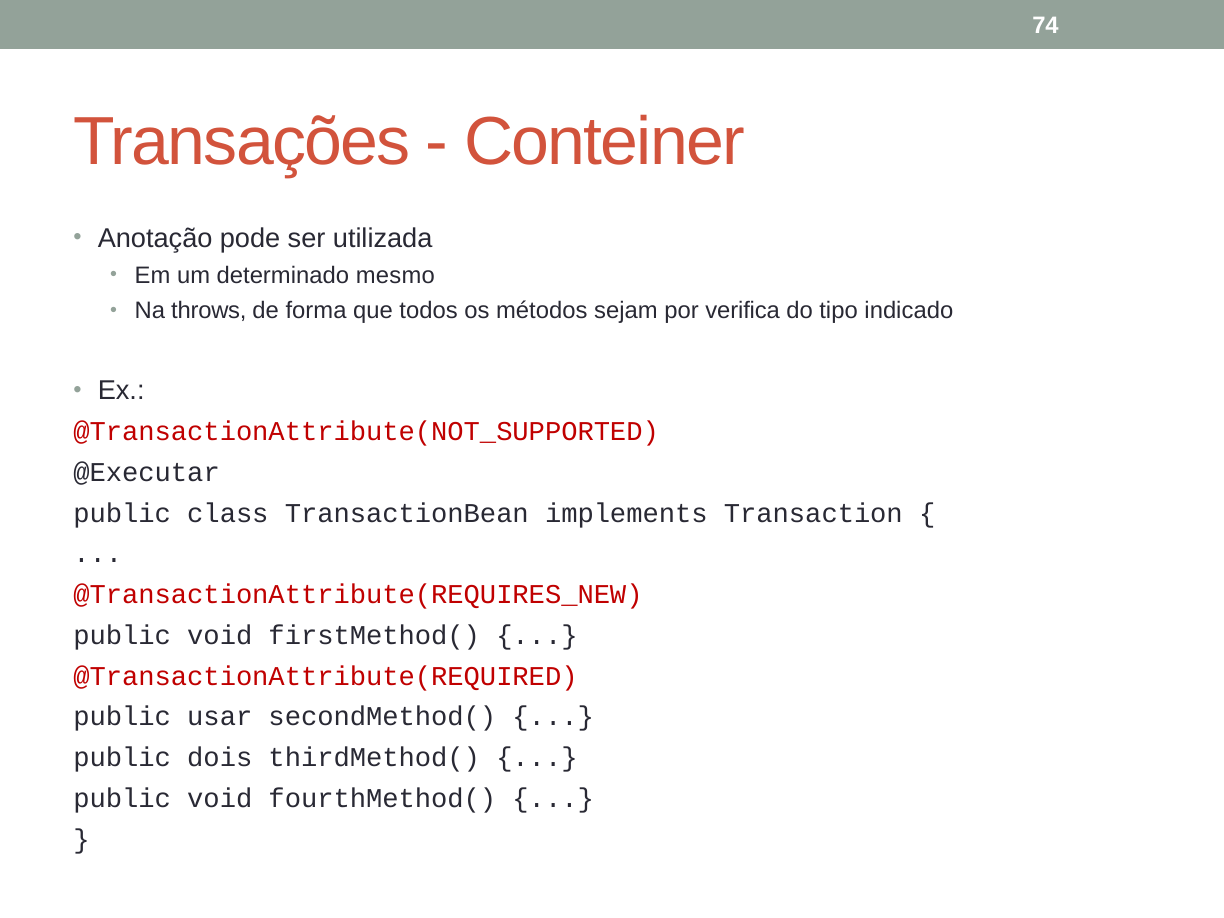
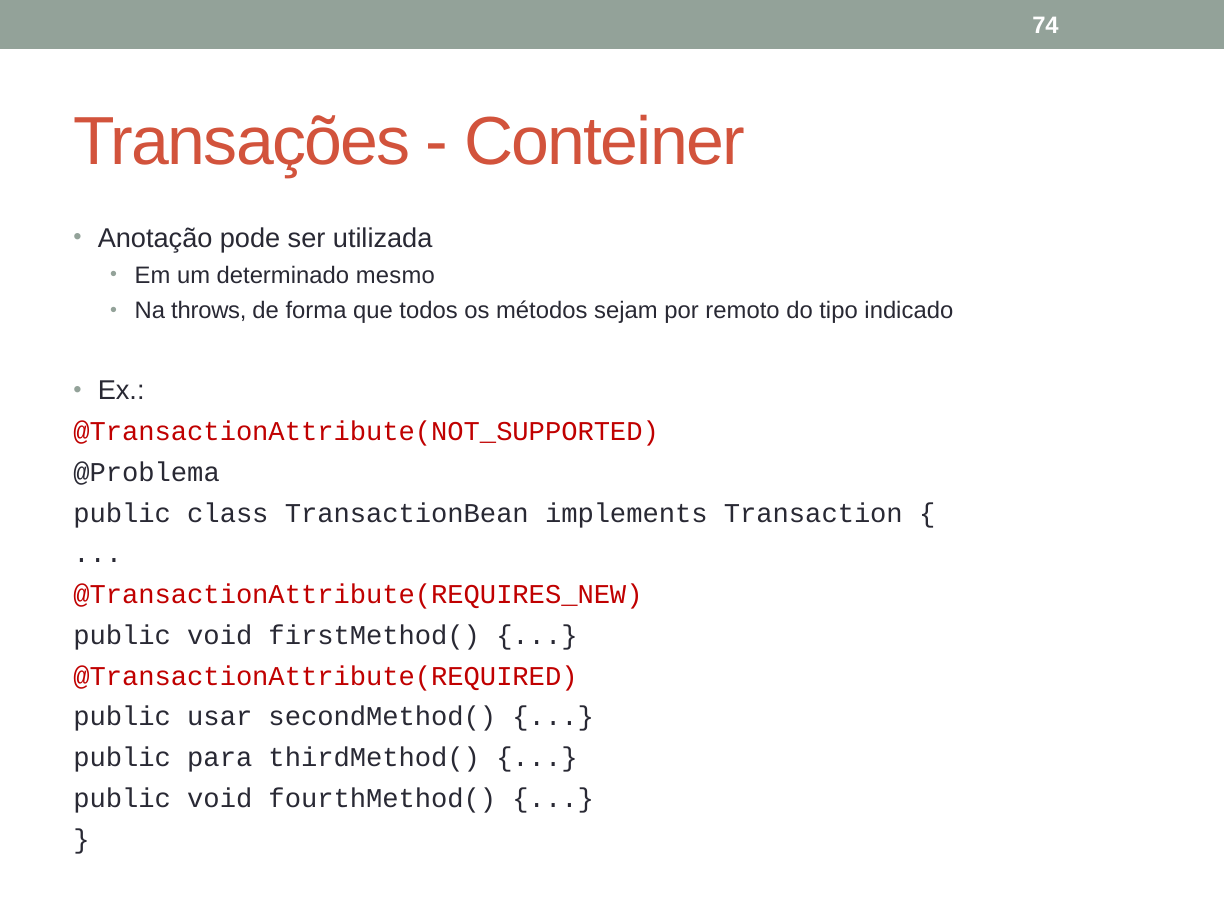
verifica: verifica -> remoto (743, 311)
@Executar: @Executar -> @Problema (147, 472)
dois: dois -> para (220, 758)
